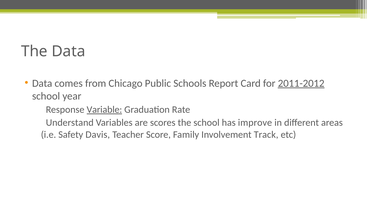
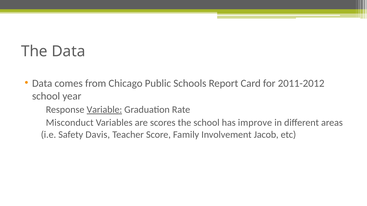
2011-2012 underline: present -> none (301, 83)
Understand: Understand -> Misconduct (70, 123)
Track: Track -> Jacob (266, 135)
